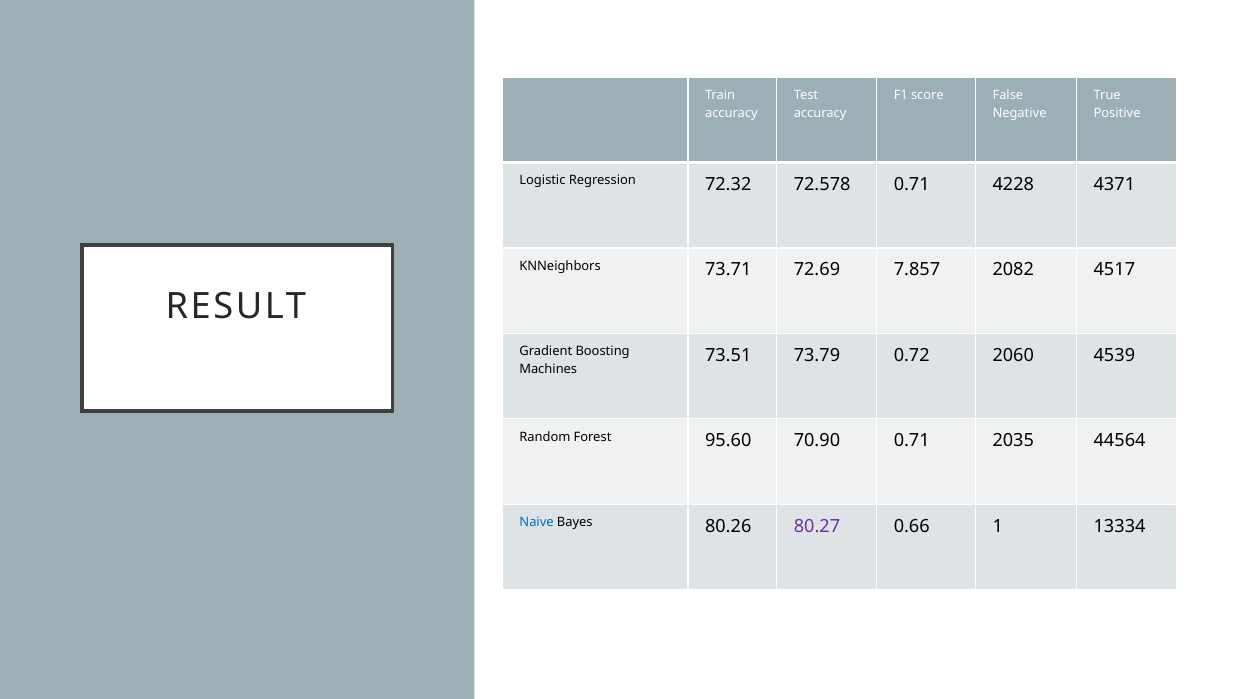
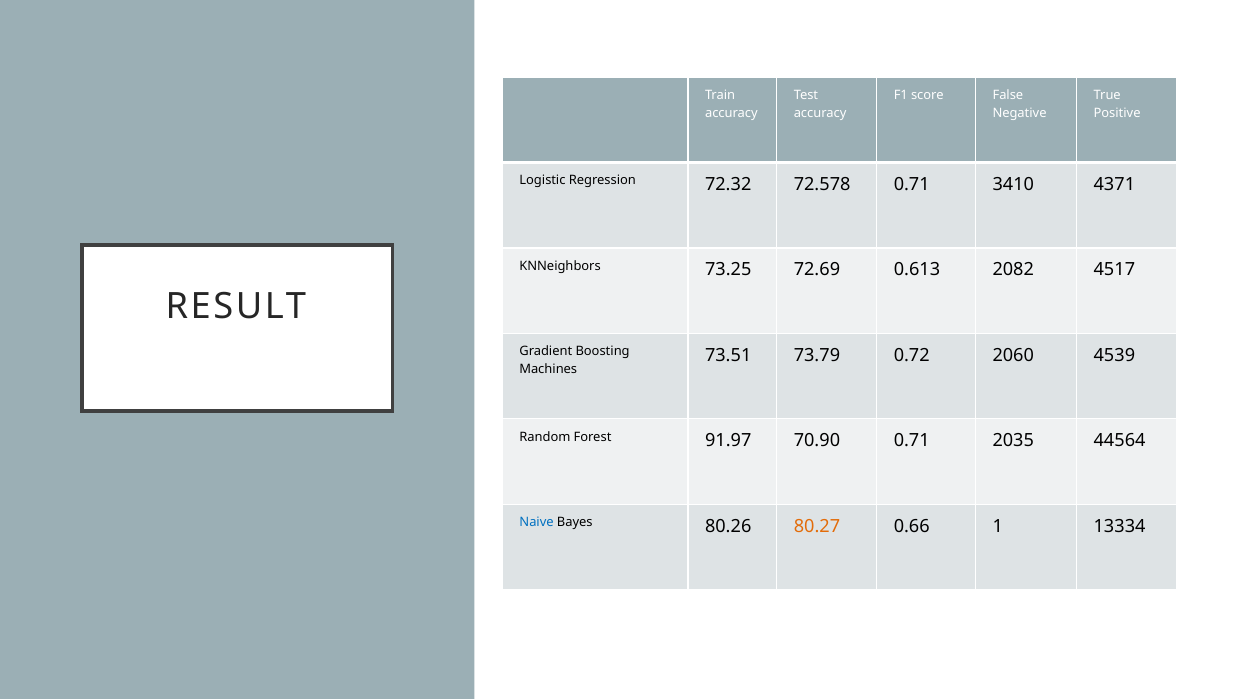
4228: 4228 -> 3410 (1013, 185)
73.71: 73.71 -> 73.25 (728, 270)
7.857: 7.857 -> 0.613 (917, 270)
95.60: 95.60 -> 91.97 (728, 441)
80.27 colour: purple -> orange (817, 526)
